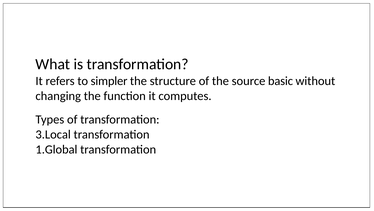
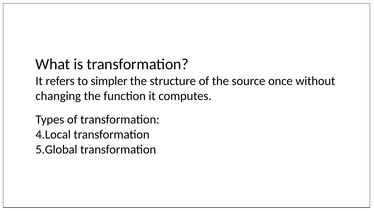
basic: basic -> once (280, 81)
3.Local: 3.Local -> 4.Local (53, 134)
1.Global: 1.Global -> 5.Global (56, 149)
